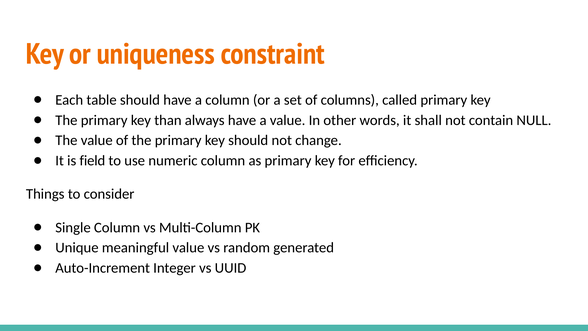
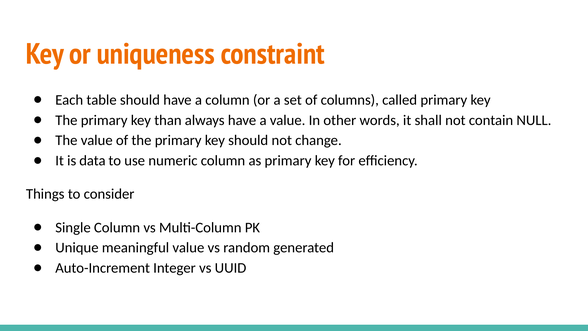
field: field -> data (92, 161)
